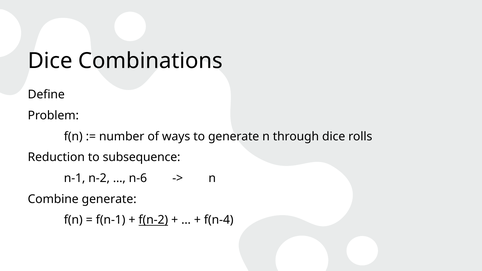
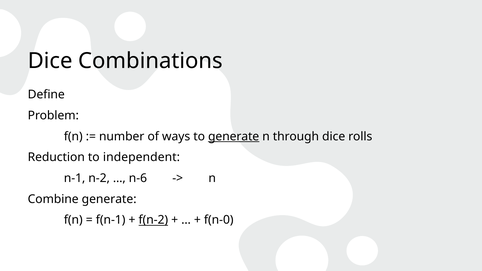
generate underline: none -> present (234, 136)
subsequence: subsequence -> independent (141, 157)
f(n-4: f(n-4 -> f(n-0 (219, 220)
